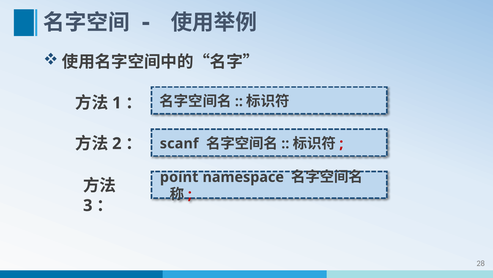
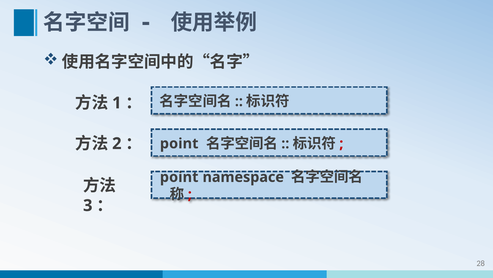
scanf: scanf -> point (179, 143)
